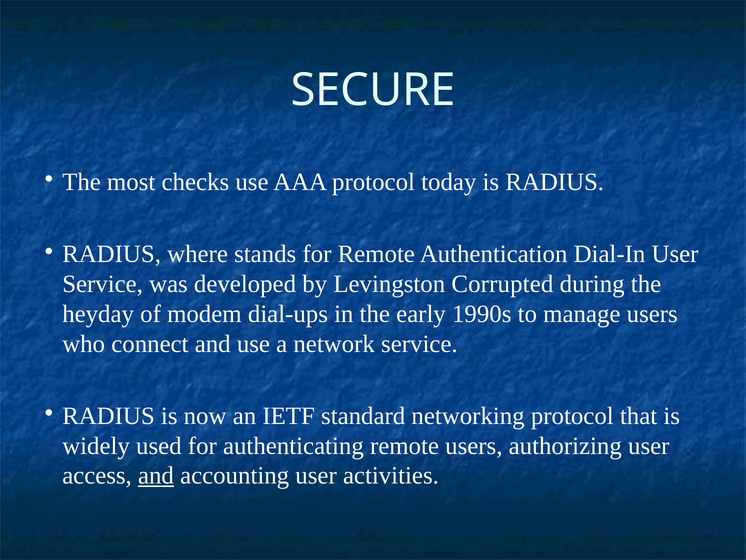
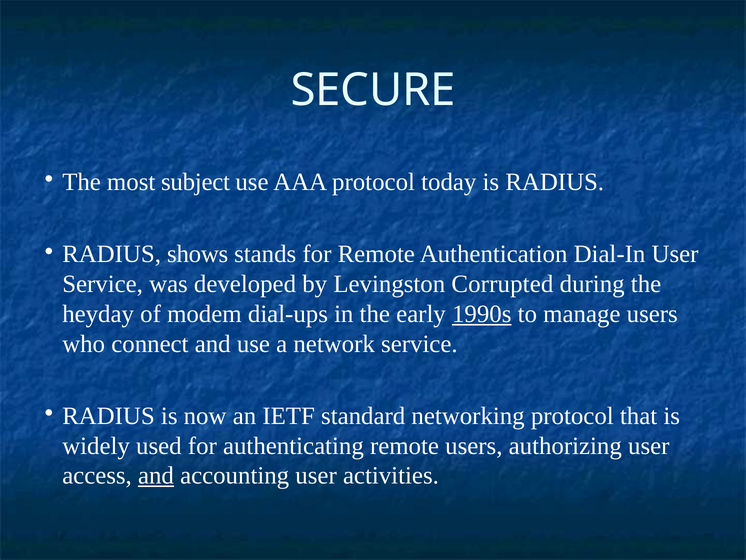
checks: checks -> subject (195, 182)
where: where -> shows (198, 254)
1990s underline: none -> present (482, 314)
